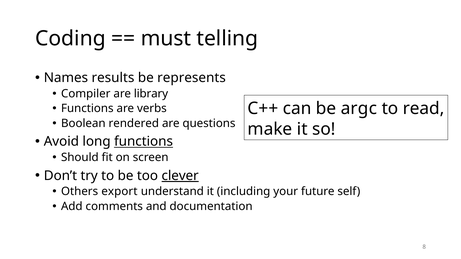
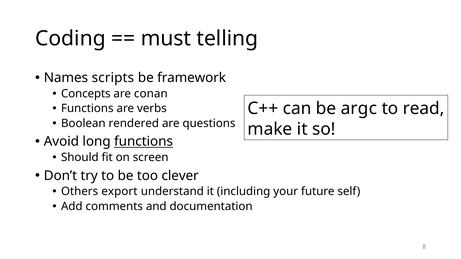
results: results -> scripts (113, 78)
represents: represents -> framework (192, 78)
Compiler: Compiler -> Concepts (86, 94)
library: library -> conan (151, 94)
clever underline: present -> none (180, 176)
